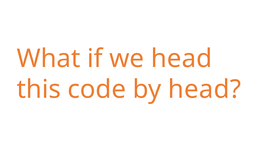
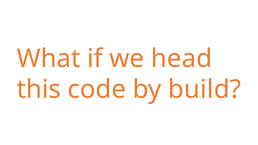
by head: head -> build (205, 90)
